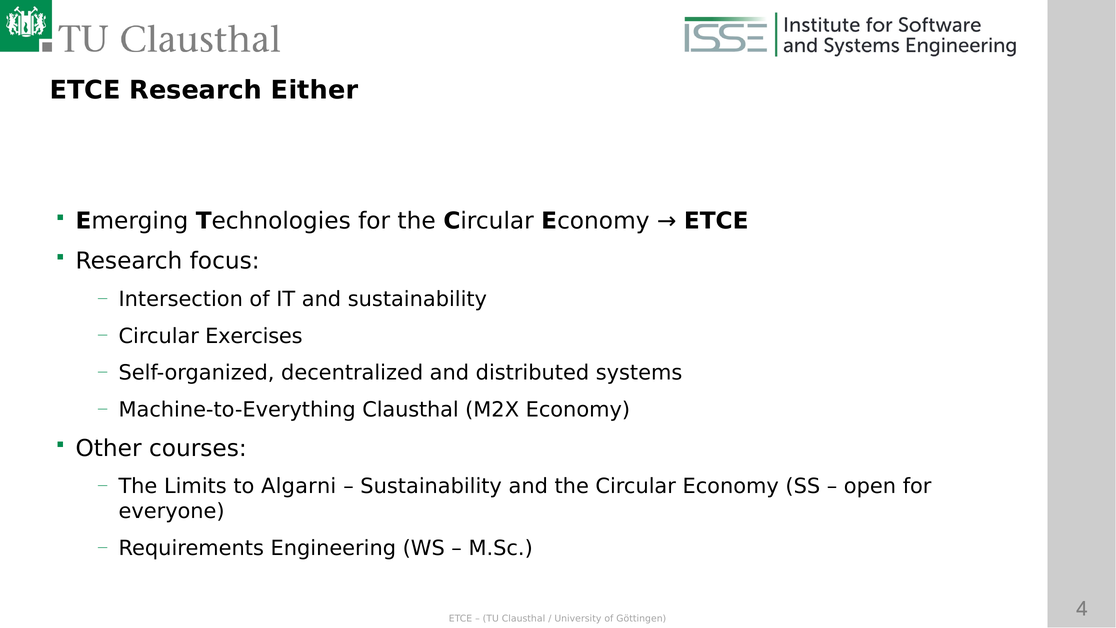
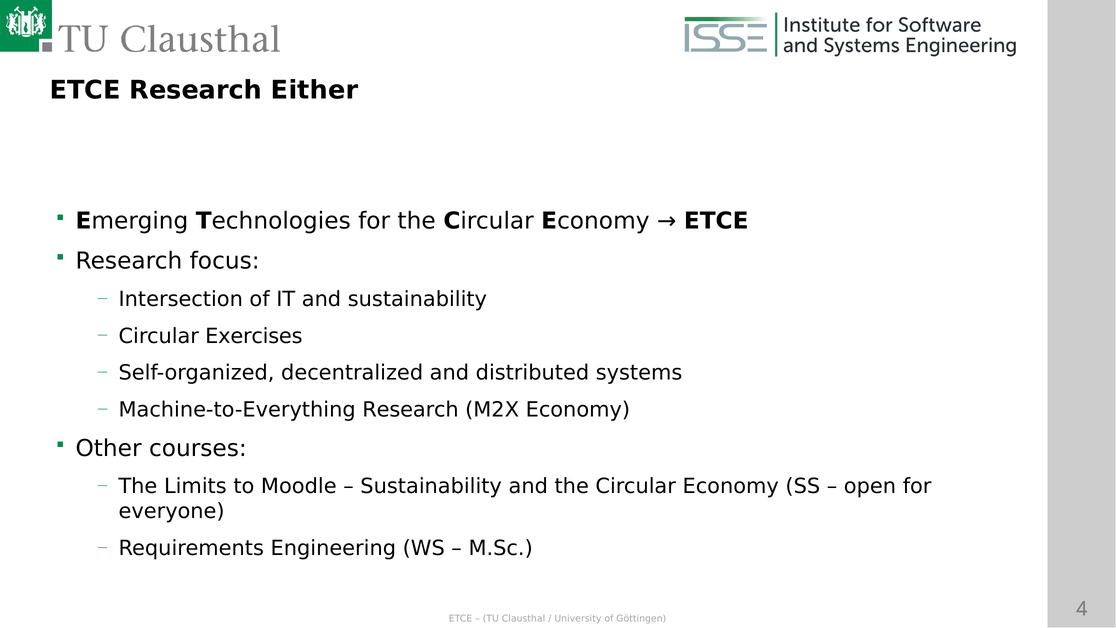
Machine-to-Everything Clausthal: Clausthal -> Research (411, 410)
Algarni: Algarni -> Moodle (299, 486)
